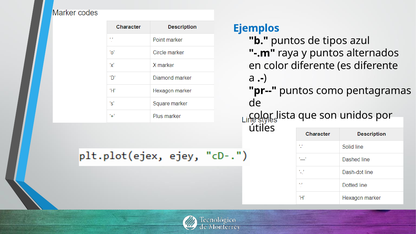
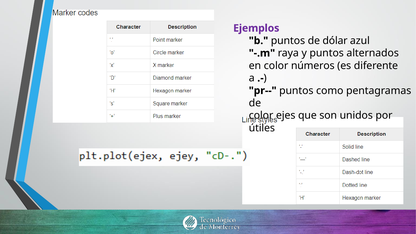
Ejemplos colour: blue -> purple (256, 28)
tipos: tipos -> dólar (335, 41)
color diferente: diferente -> números (313, 66)
lista: lista -> ejes (286, 116)
